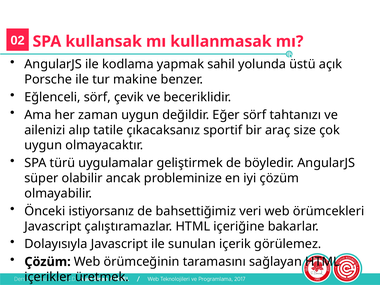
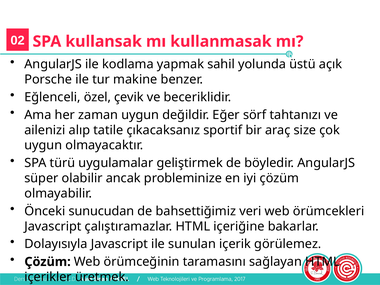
Eğlenceli sörf: sörf -> özel (97, 97)
istiyorsanız: istiyorsanız -> sunucudan (101, 211)
